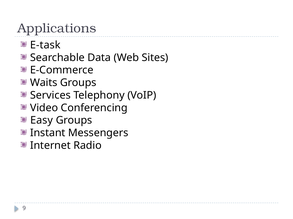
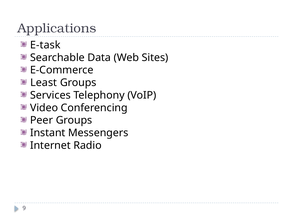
Waits: Waits -> Least (44, 83)
Easy: Easy -> Peer (42, 121)
